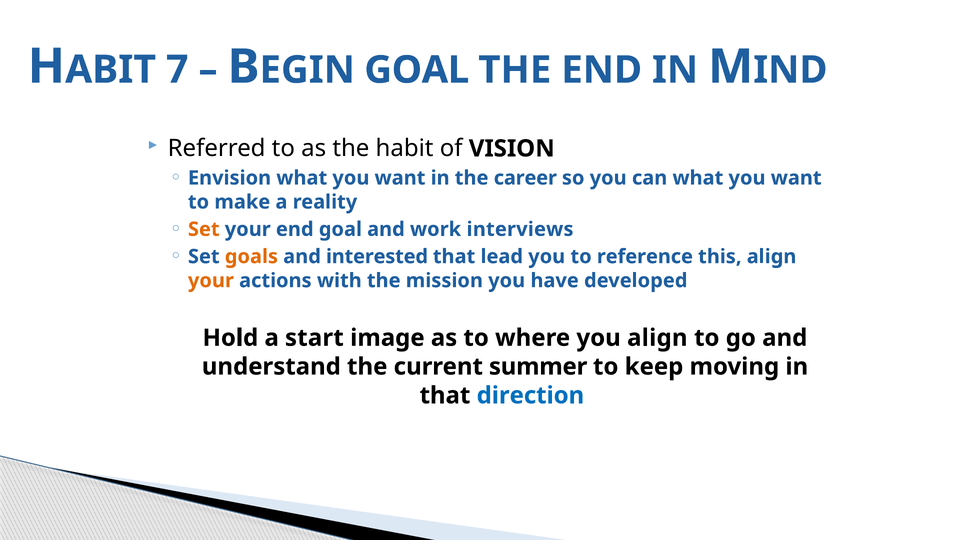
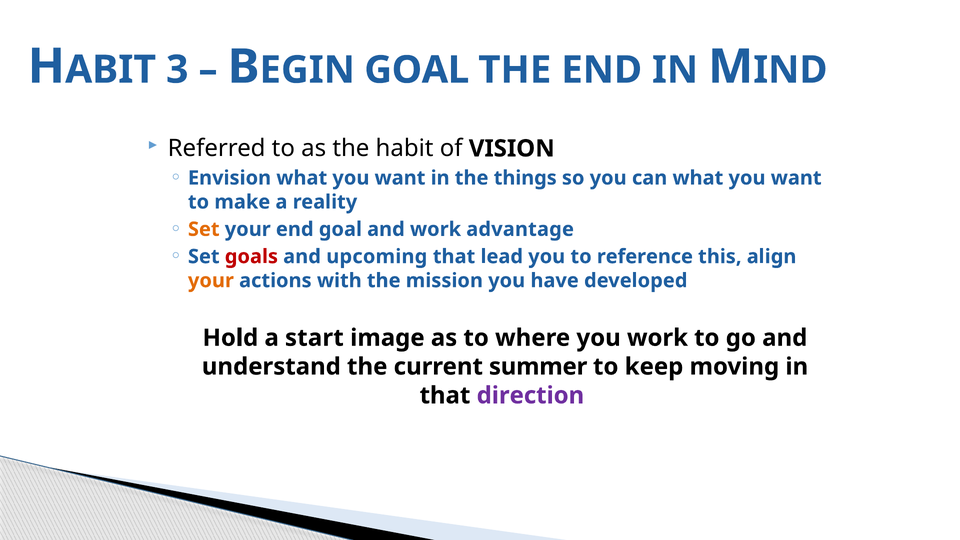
7: 7 -> 3 (177, 70)
career: career -> things (525, 178)
interviews: interviews -> advantage (520, 229)
goals colour: orange -> red (251, 257)
interested: interested -> upcoming (377, 257)
you align: align -> work (657, 338)
direction colour: blue -> purple (530, 395)
